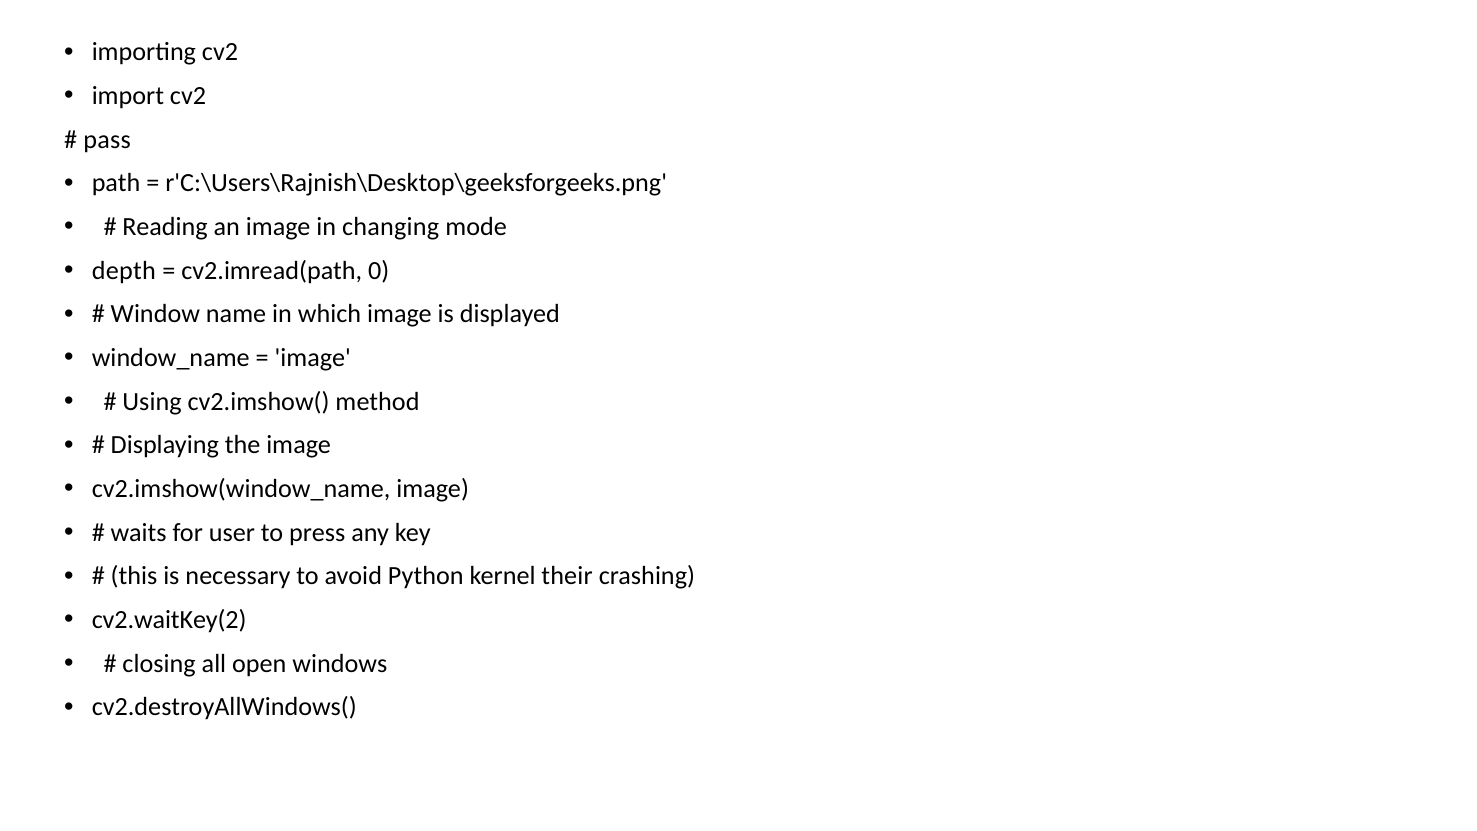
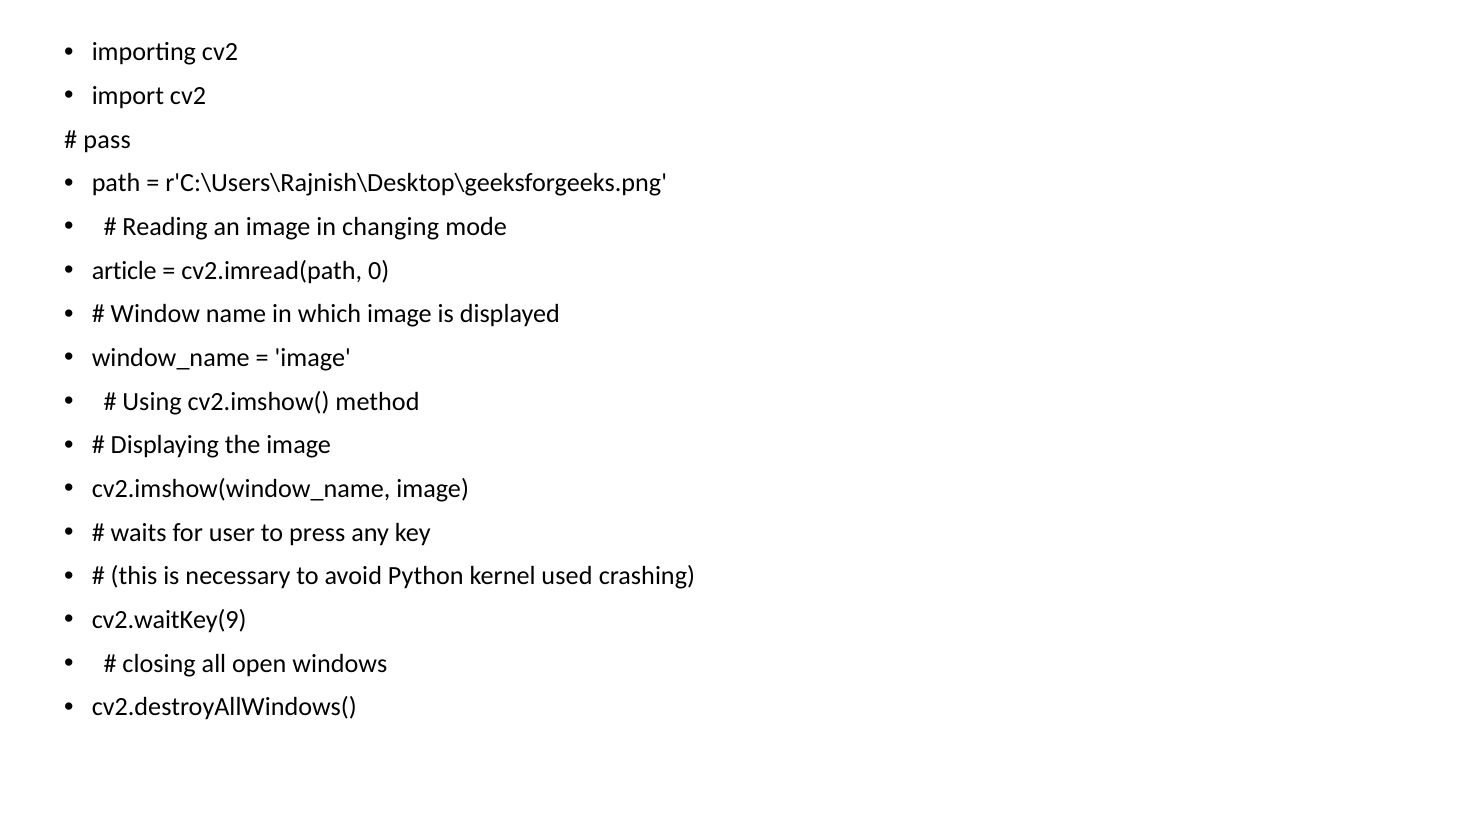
depth: depth -> article (124, 271)
their: their -> used (567, 576)
cv2.waitKey(2: cv2.waitKey(2 -> cv2.waitKey(9 (169, 620)
